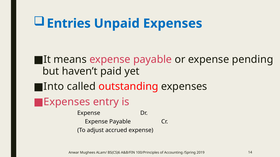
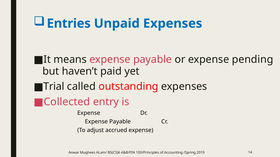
Into: Into -> Trial (54, 87)
Expenses: Expenses -> Collected (67, 102)
